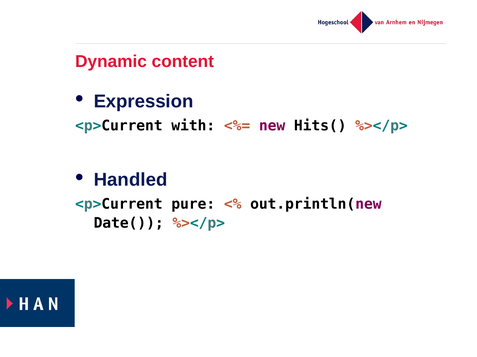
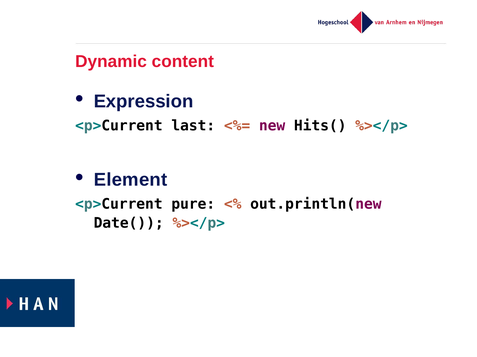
with: with -> last (193, 126)
Handled: Handled -> Element (131, 180)
